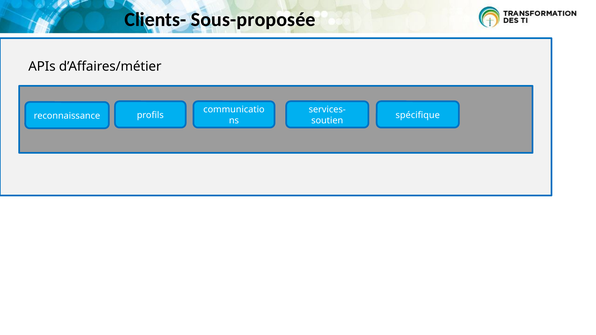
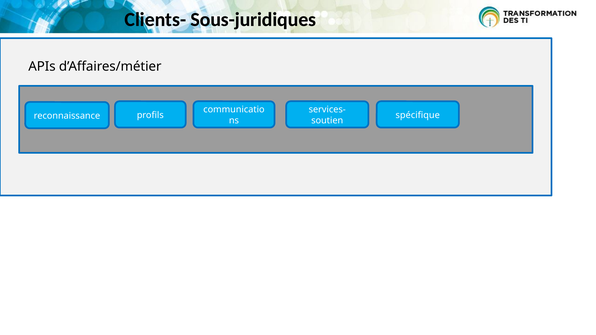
Sous-proposée: Sous-proposée -> Sous-juridiques (253, 20)
